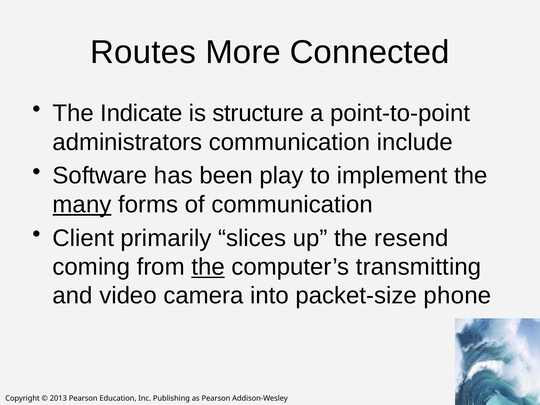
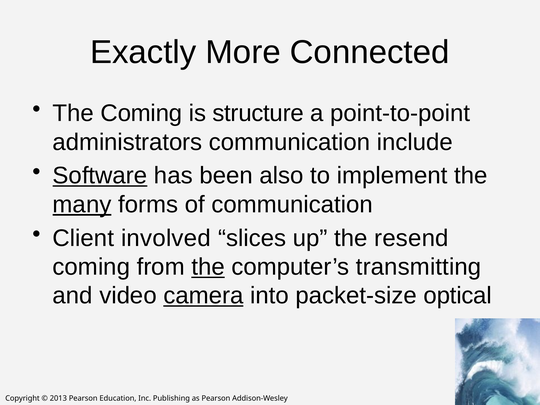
Routes: Routes -> Exactly (143, 52)
The Indicate: Indicate -> Coming (141, 113)
Software underline: none -> present (100, 176)
play: play -> also (281, 176)
primarily: primarily -> involved (166, 238)
camera underline: none -> present (203, 296)
phone: phone -> optical (458, 296)
